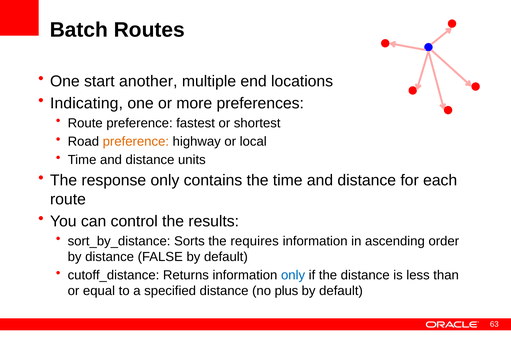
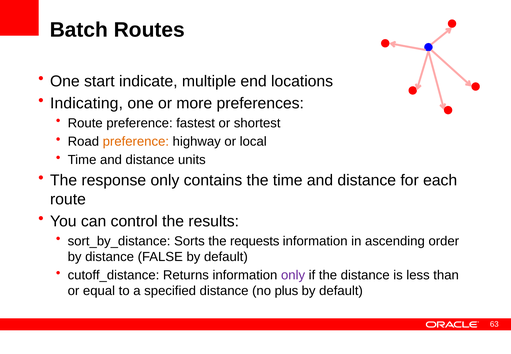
another: another -> indicate (148, 81)
requires: requires -> requests (255, 241)
only colour: blue -> purple (293, 275)
